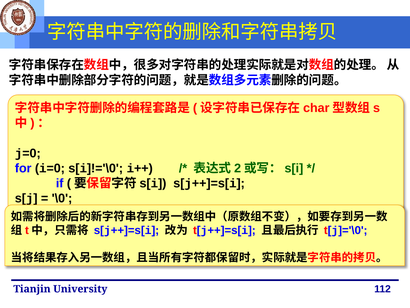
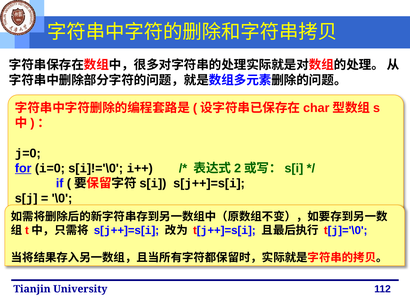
for underline: none -> present (23, 168)
